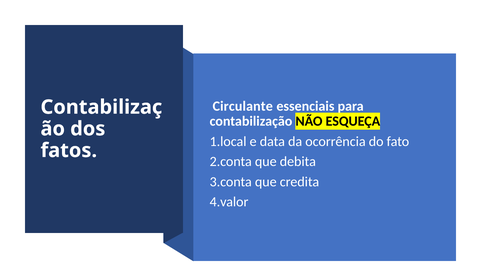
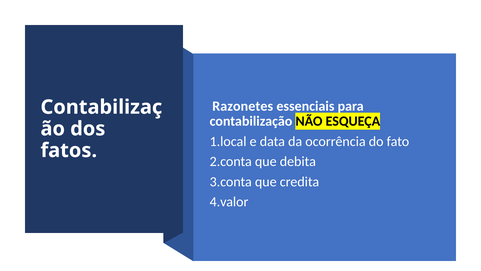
Circulante: Circulante -> Razonetes (243, 106)
